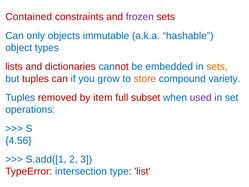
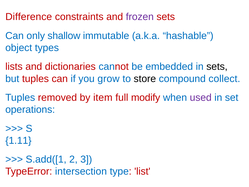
Contained: Contained -> Difference (29, 17)
objects: objects -> shallow (64, 36)
sets colour: orange -> black (217, 67)
store colour: orange -> black (145, 79)
variety: variety -> collect (224, 79)
subset: subset -> modify (146, 97)
4.56: 4.56 -> 1.11 (18, 140)
